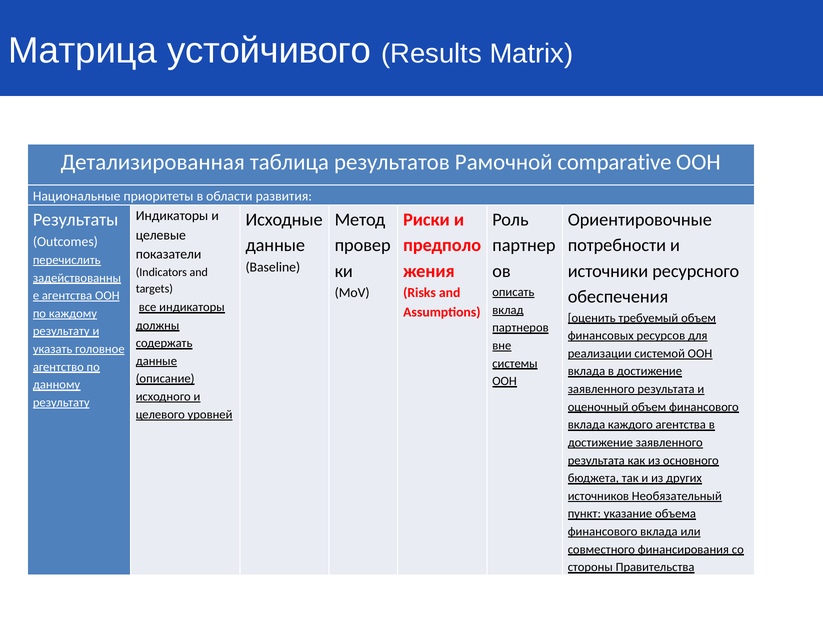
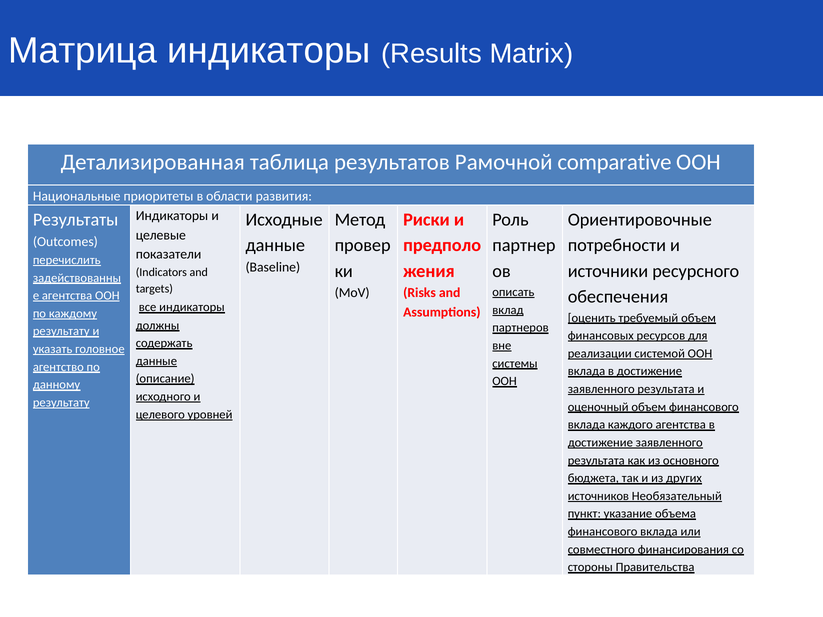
Матрица устойчивого: устойчивого -> индикаторы (269, 51)
